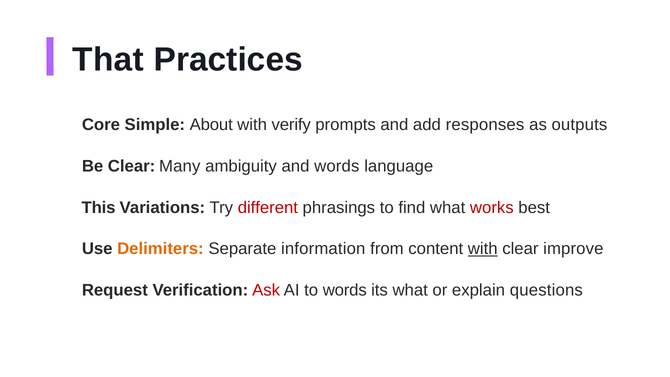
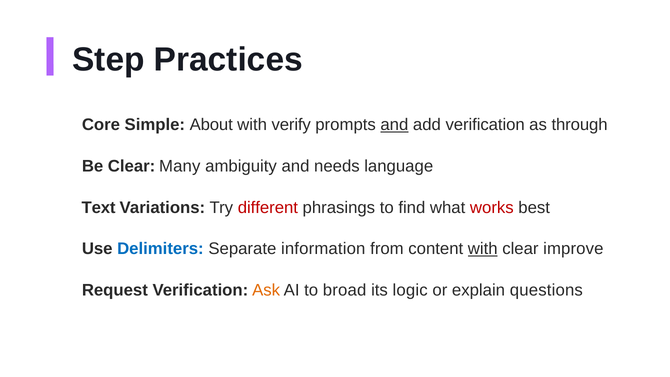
That: That -> Step (108, 60)
and underline: none -> present (394, 125)
add responses: responses -> verification (485, 125)
outputs: outputs -> through (580, 125)
and words: words -> needs (337, 166)
This: This -> Text (99, 207)
Delimiters colour: orange -> blue (160, 249)
Ask colour: red -> orange (266, 290)
to words: words -> broad (345, 290)
its what: what -> logic (410, 290)
